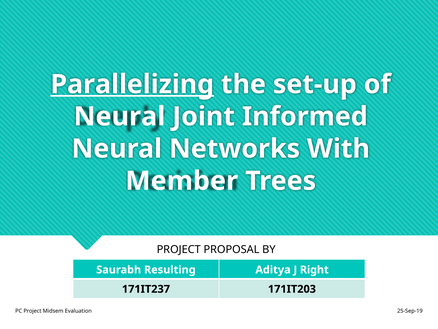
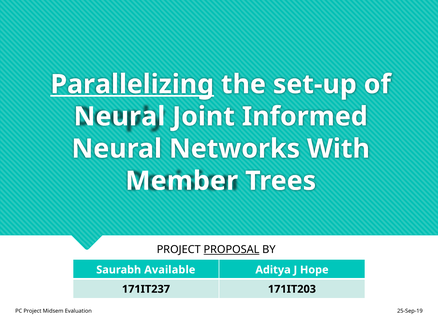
PROPOSAL underline: none -> present (231, 249)
Resulting: Resulting -> Available (170, 269)
Right: Right -> Hope (314, 269)
